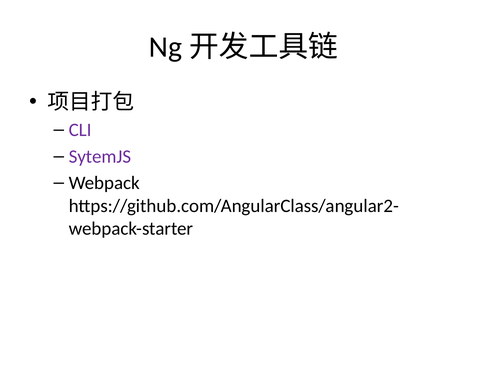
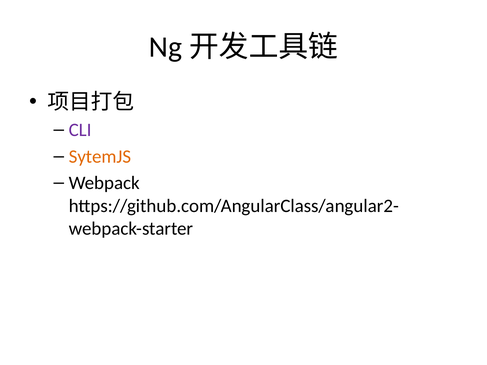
SytemJS colour: purple -> orange (100, 157)
